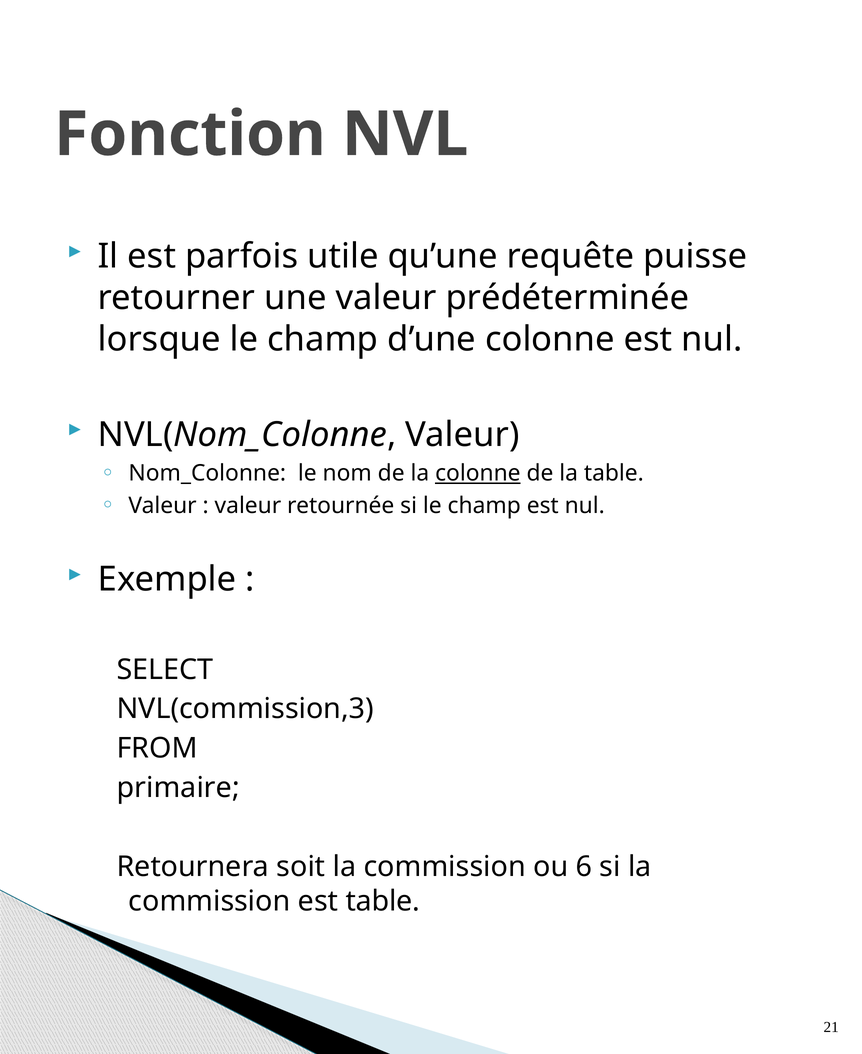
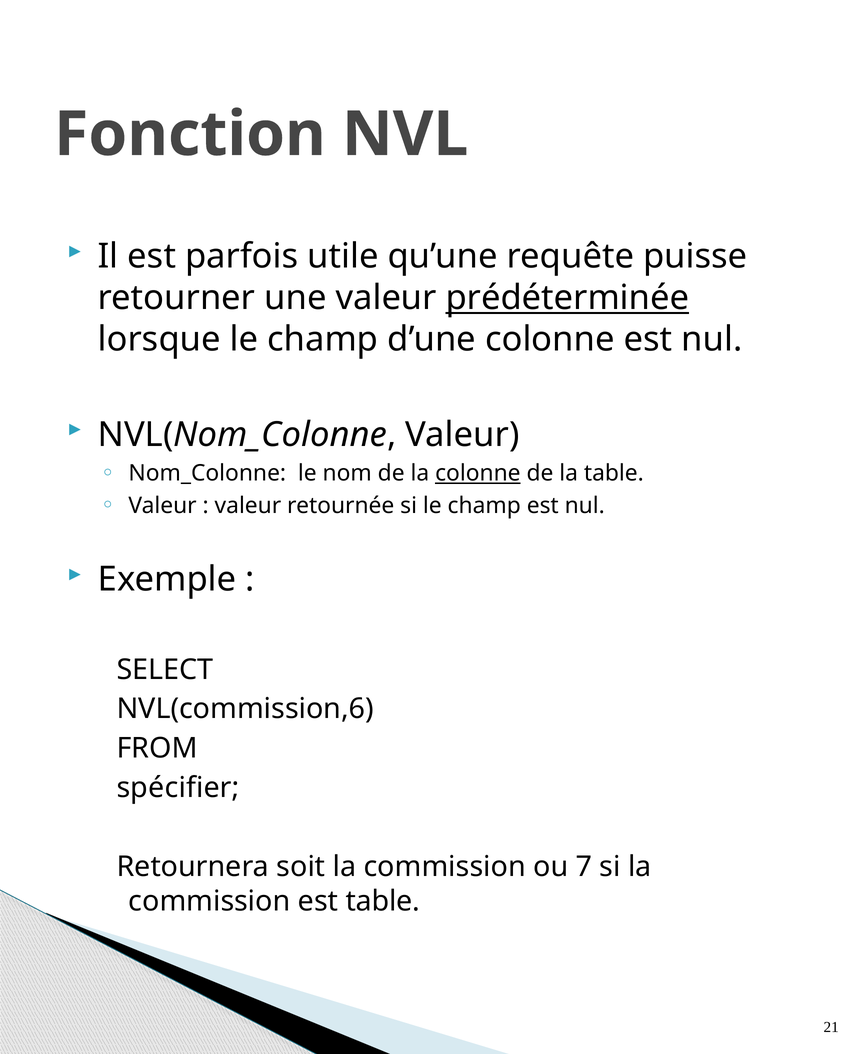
prédéterminée underline: none -> present (567, 298)
NVL(commission,3: NVL(commission,3 -> NVL(commission,6 (245, 709)
primaire: primaire -> spécifier (178, 787)
6: 6 -> 7 (584, 866)
